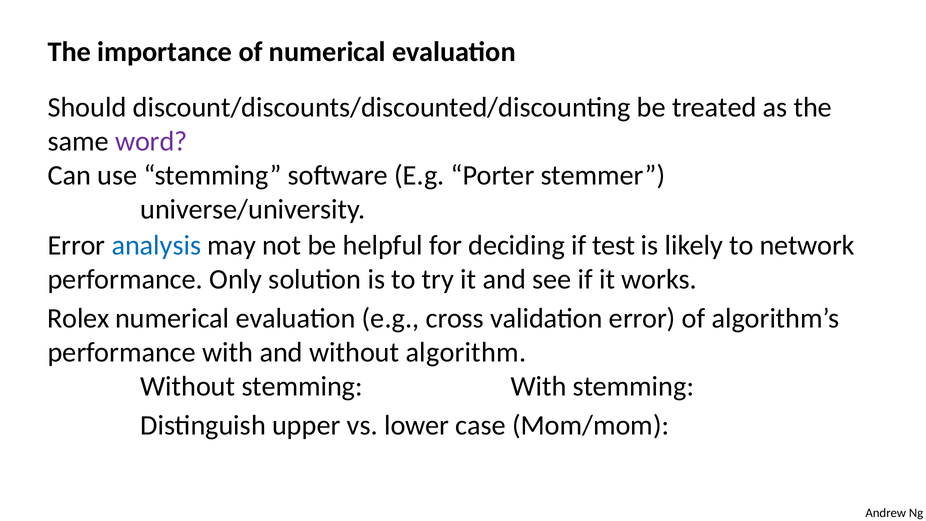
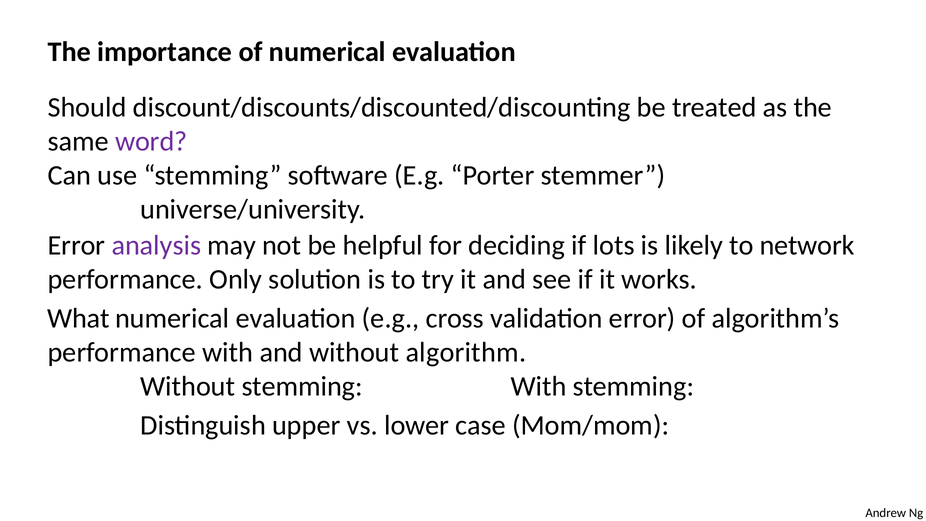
analysis colour: blue -> purple (156, 245)
test: test -> lots (614, 245)
Rolex: Rolex -> What (78, 318)
